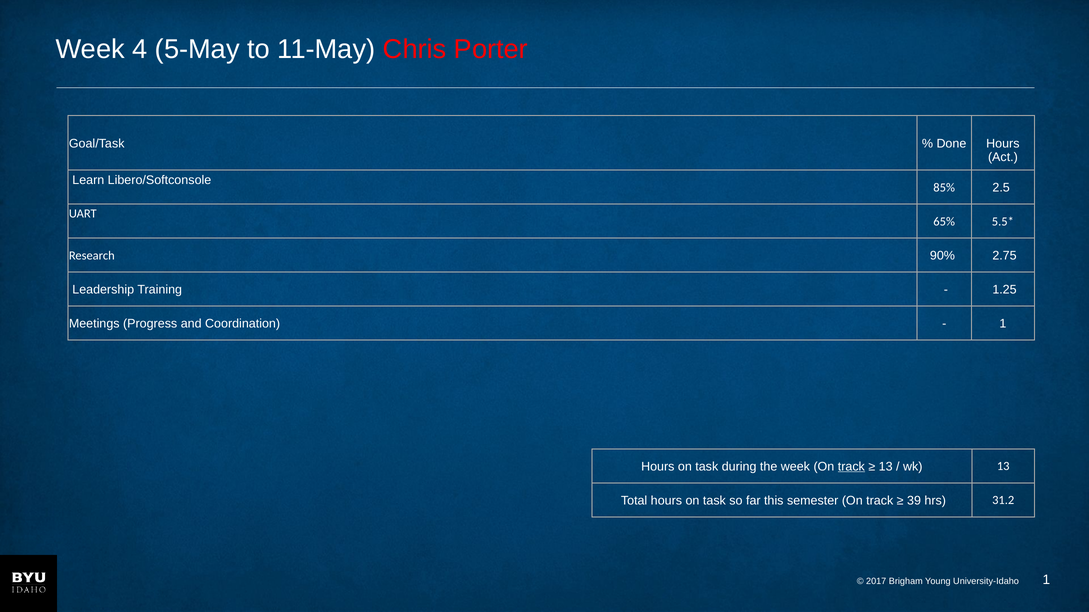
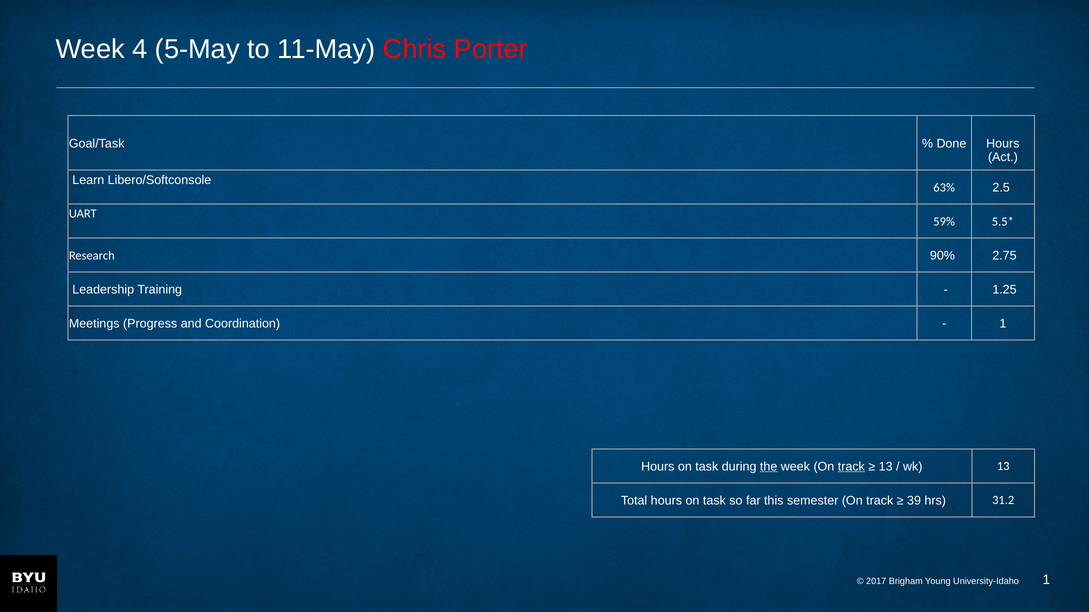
85%: 85% -> 63% (944, 188)
65%: 65% -> 59% (944, 222)
the underline: none -> present (769, 467)
